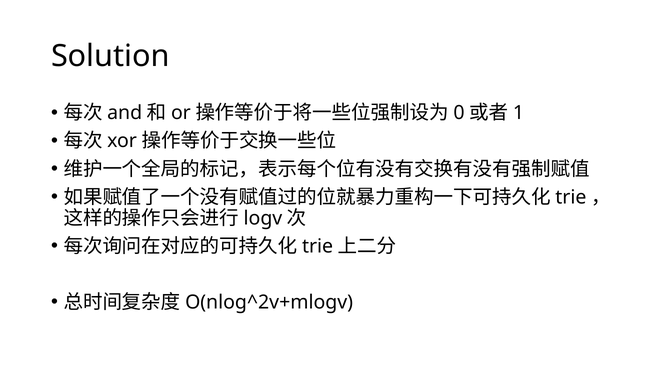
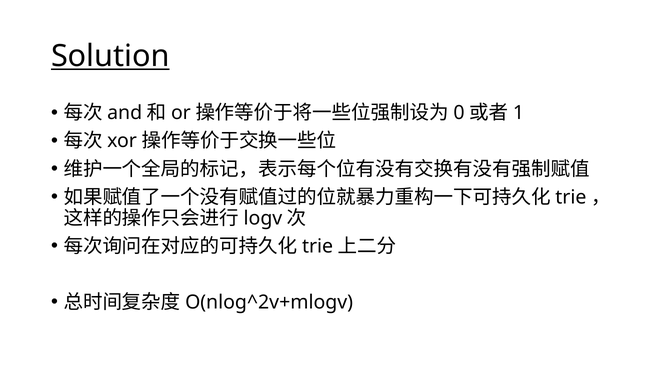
Solution underline: none -> present (110, 56)
